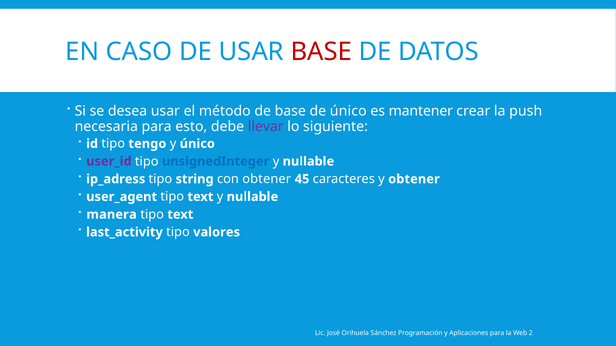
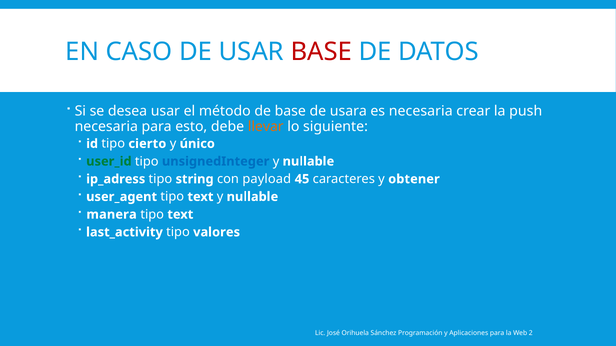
de único: único -> usara (348, 111)
es mantener: mantener -> necesaria (421, 111)
llevar colour: purple -> orange (266, 127)
tengo: tengo -> cierto (147, 144)
user_id colour: purple -> green (109, 162)
con obtener: obtener -> payload (267, 179)
